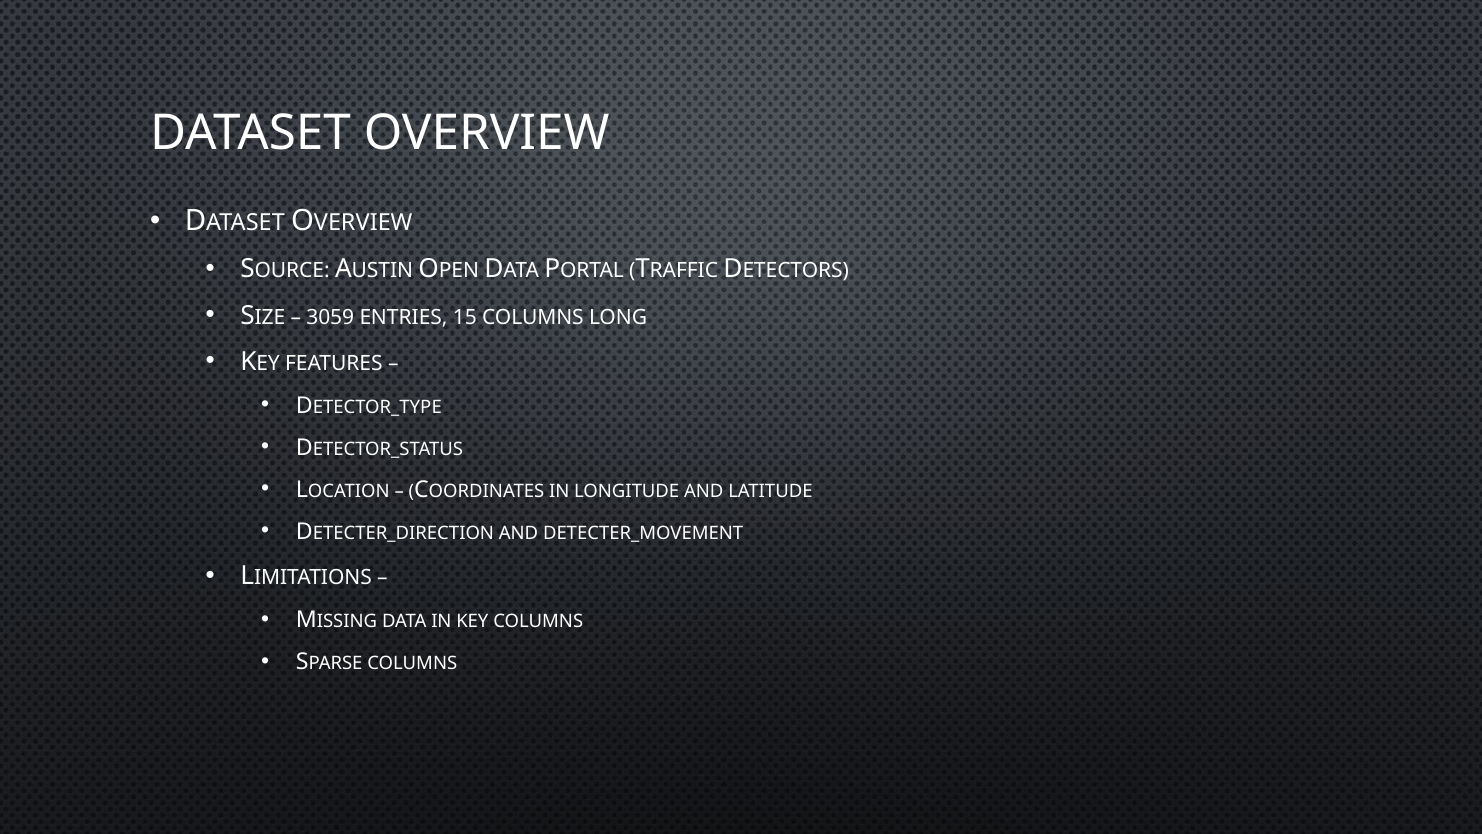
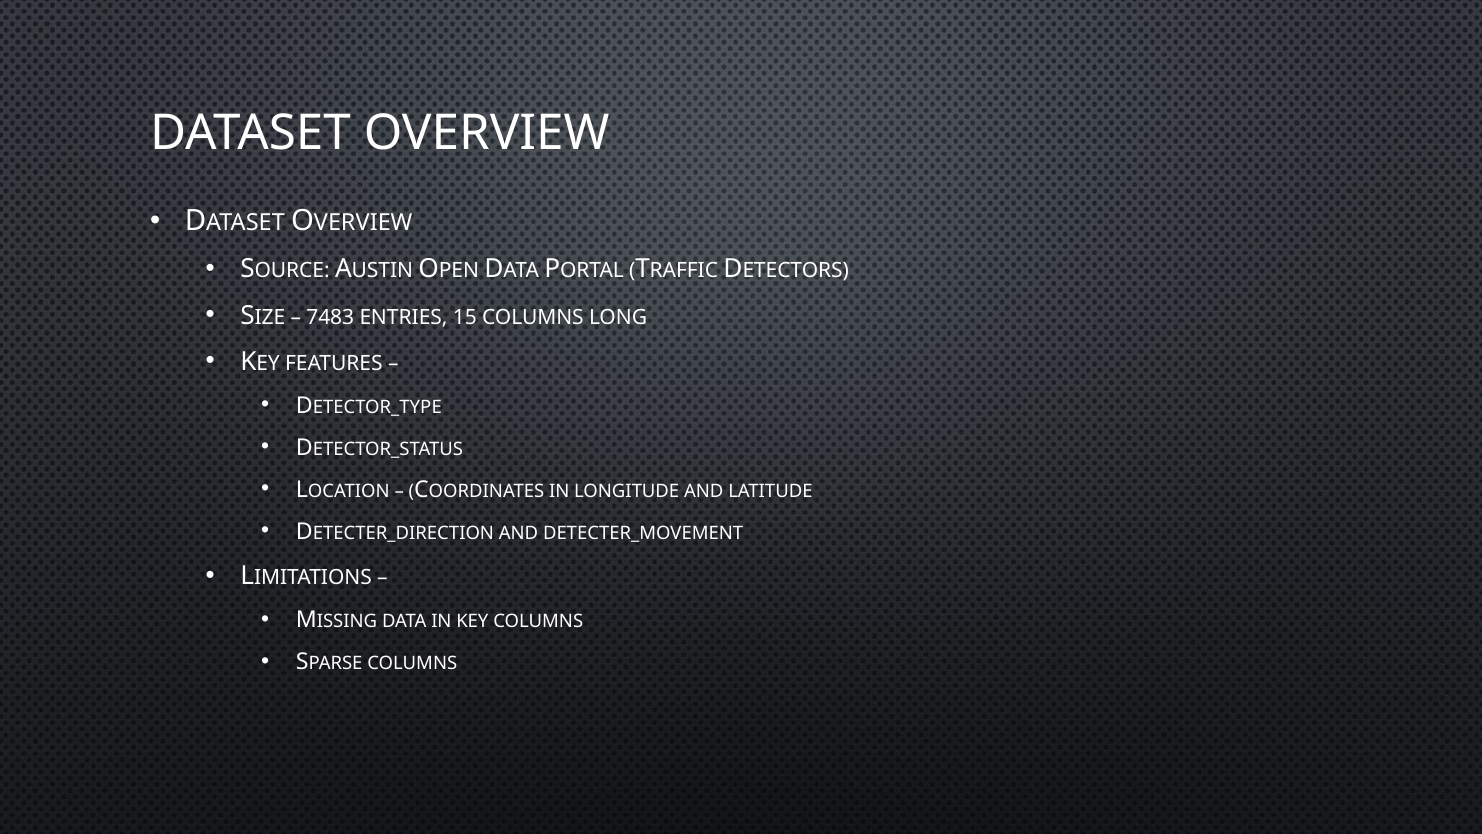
3059: 3059 -> 7483 (330, 317)
